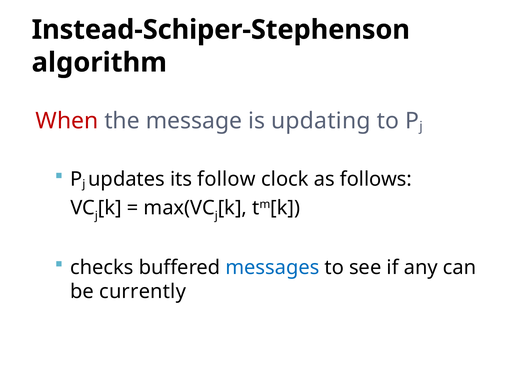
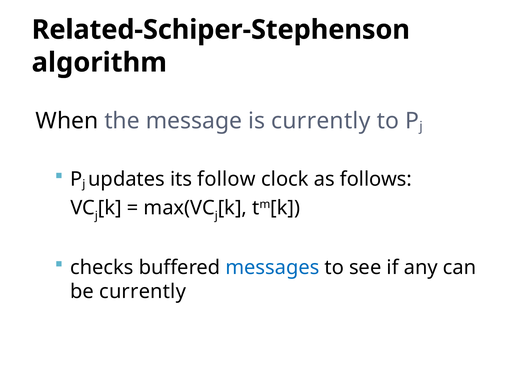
Instead-Schiper-Stephenson: Instead-Schiper-Stephenson -> Related-Schiper-Stephenson (221, 30)
When colour: red -> black (67, 121)
is updating: updating -> currently (321, 121)
